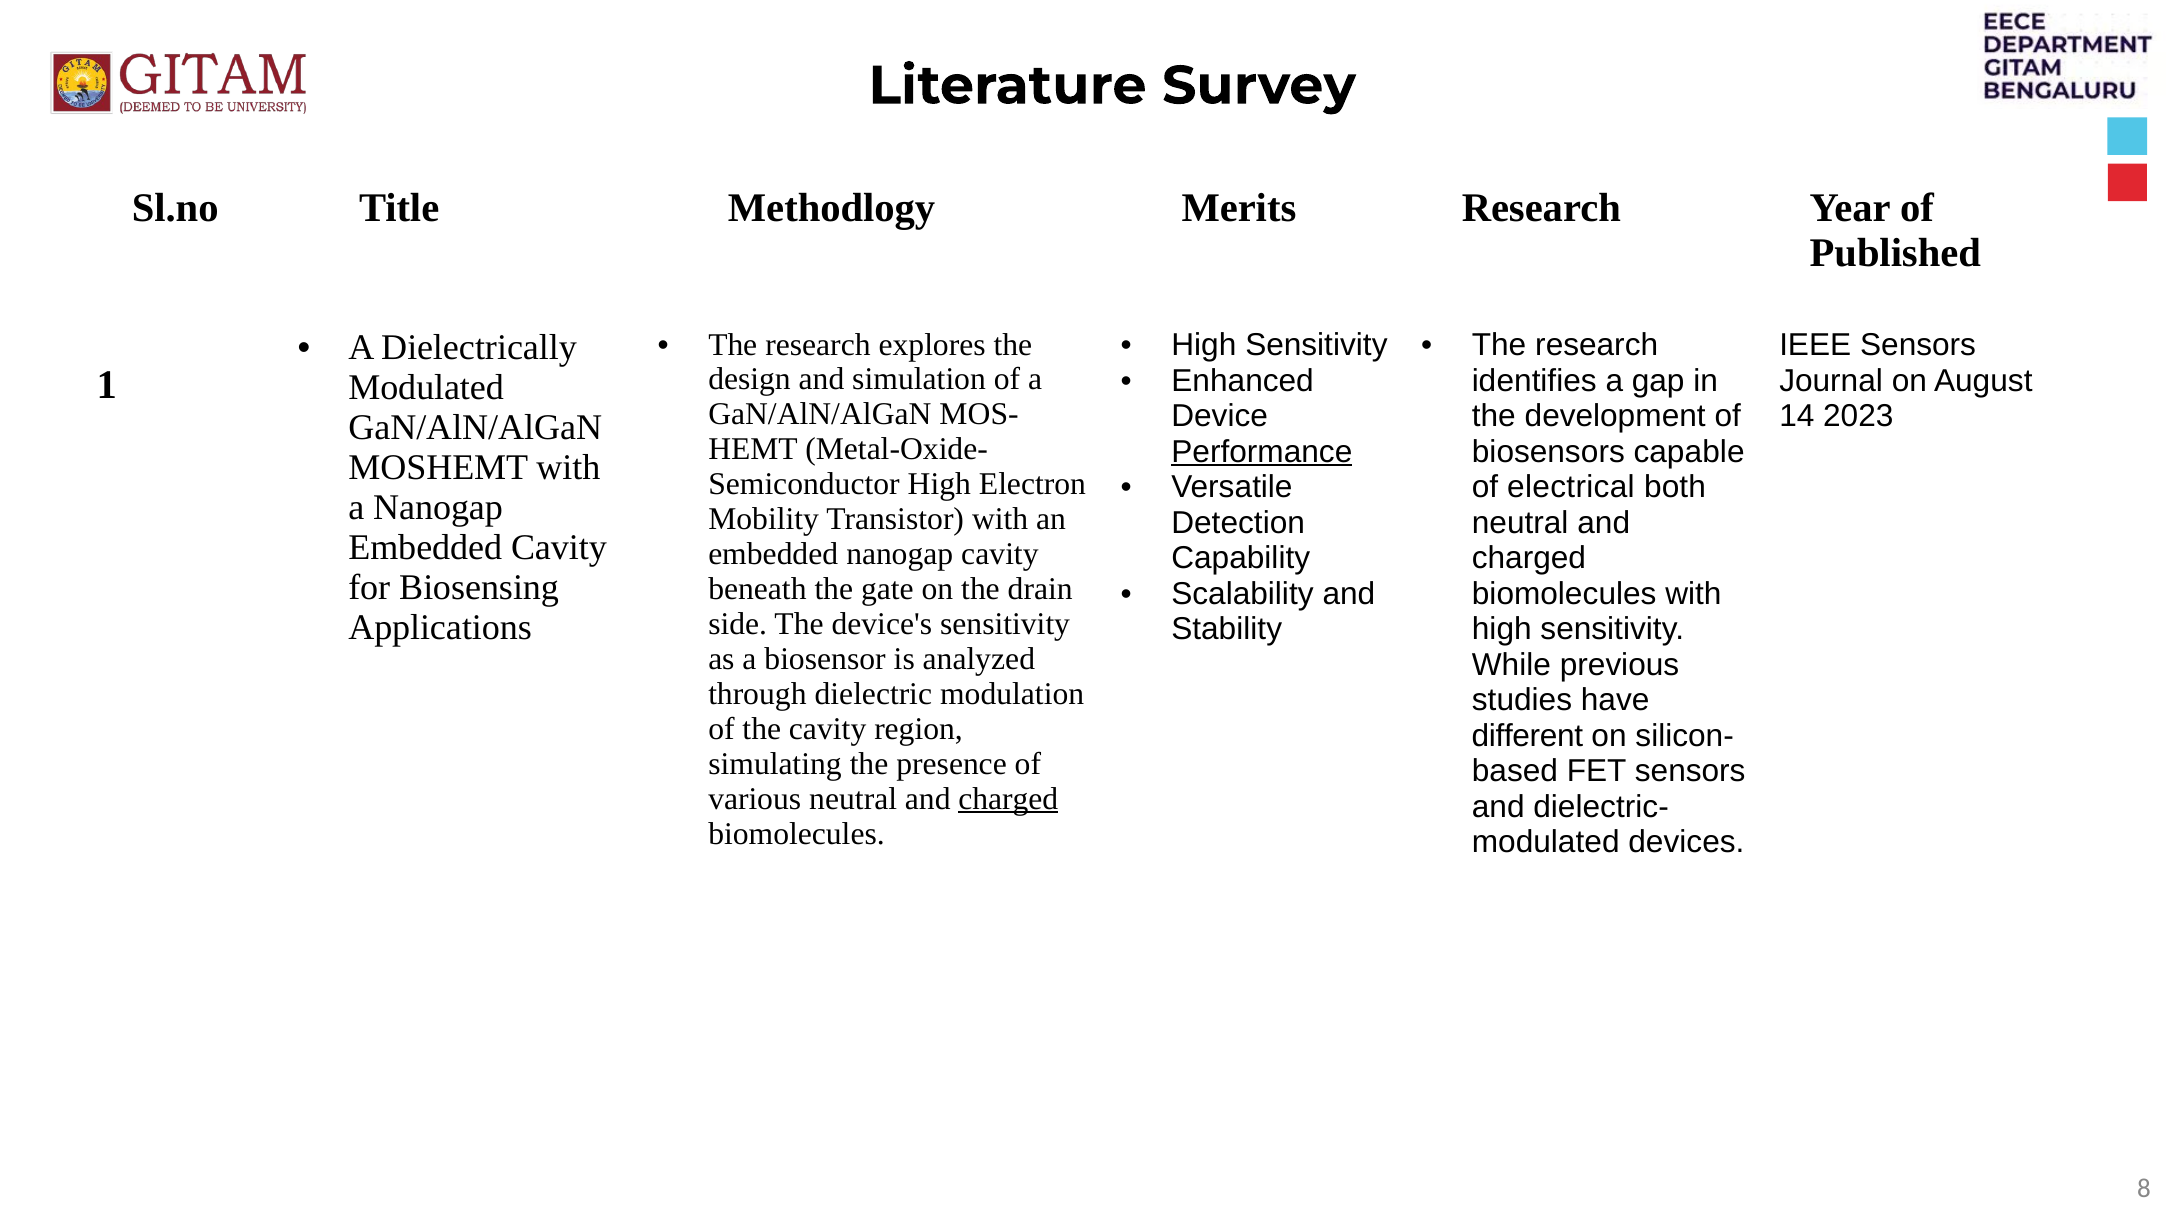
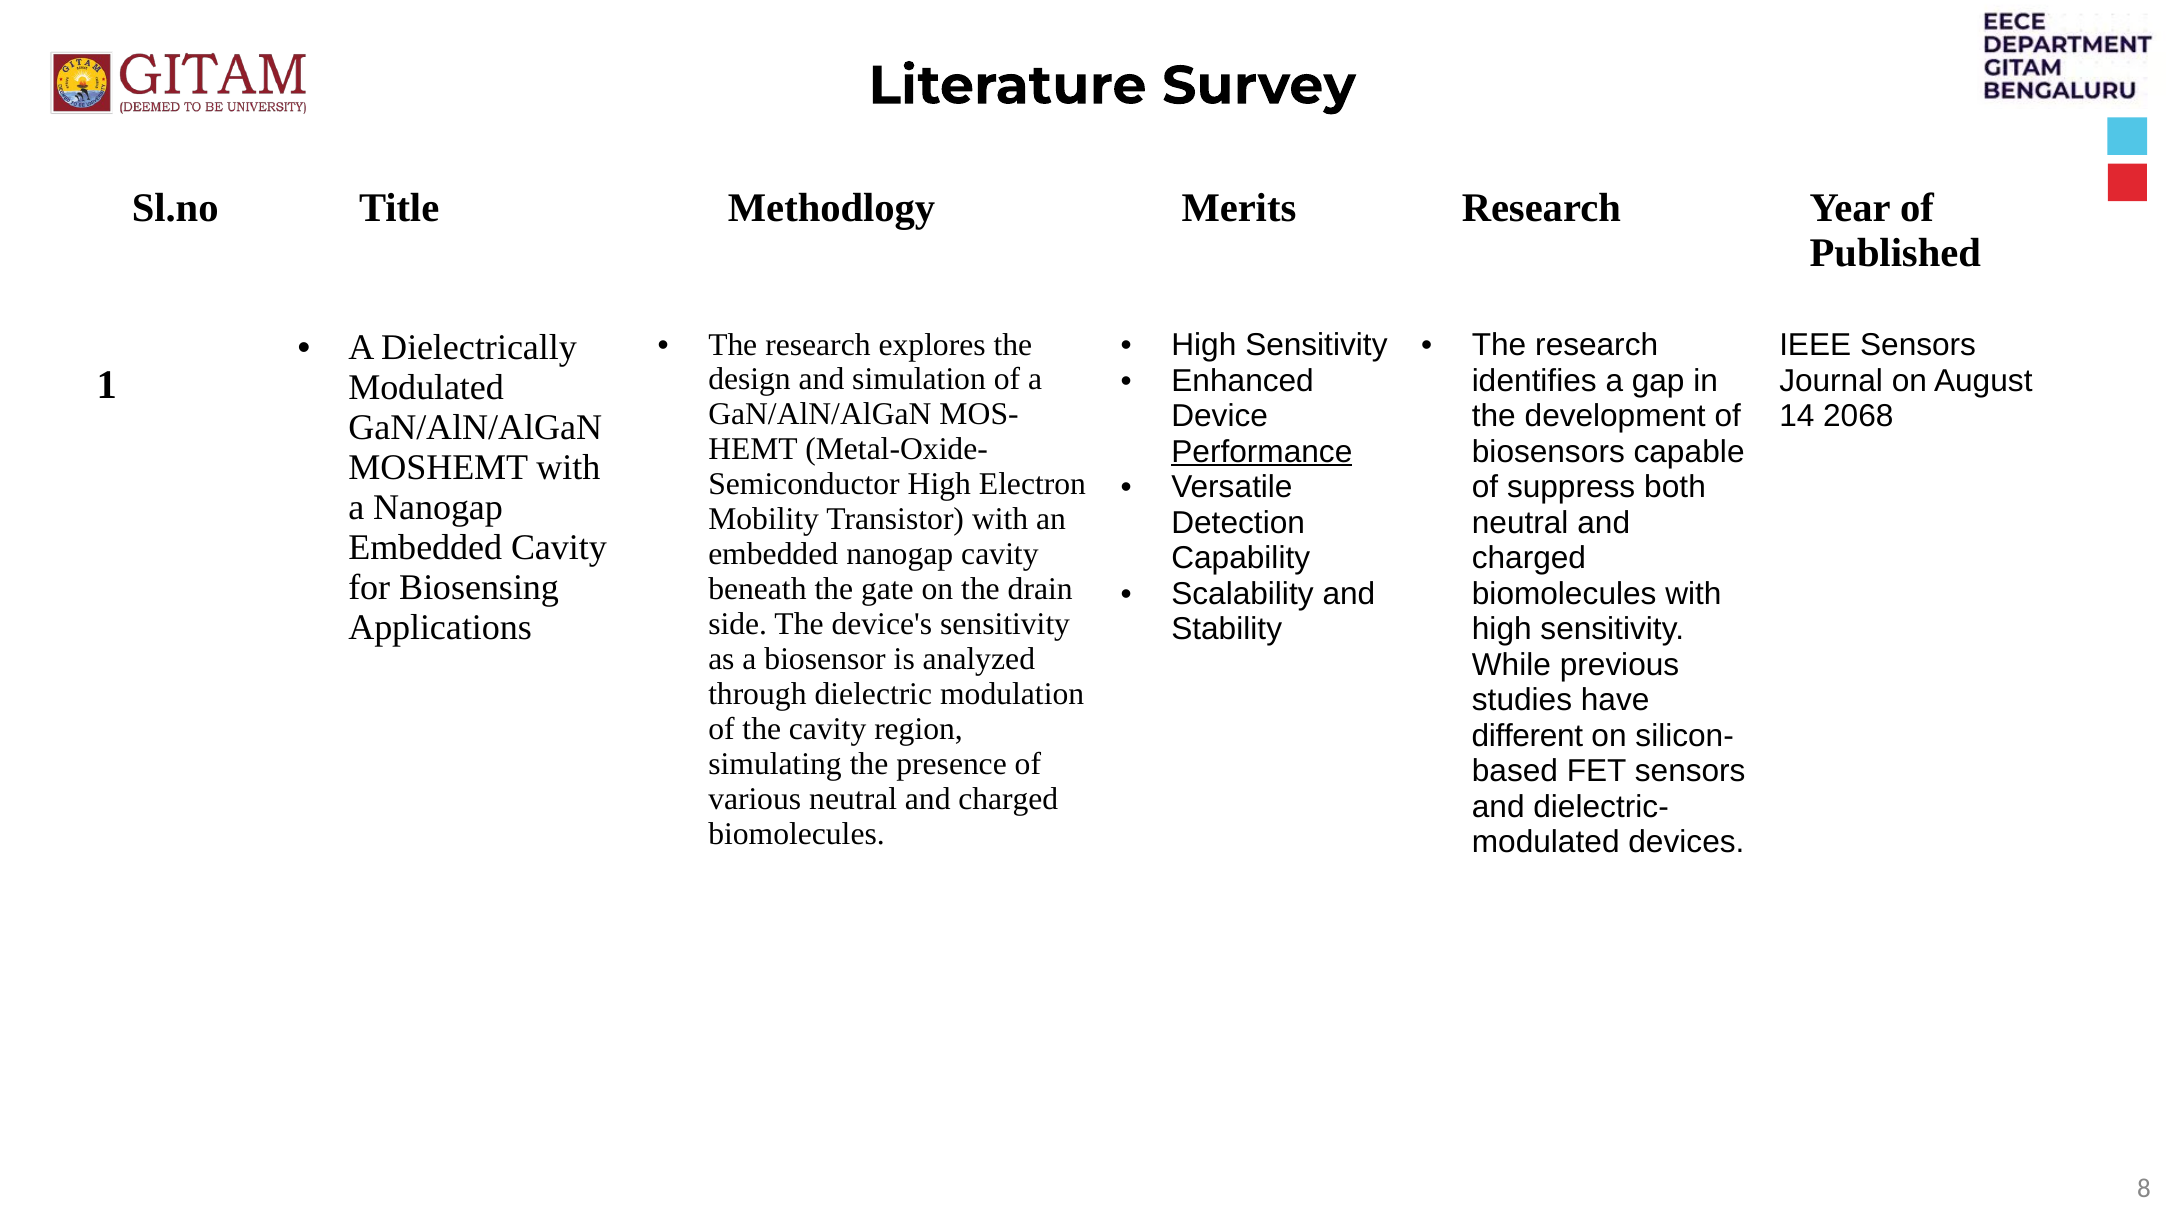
2023: 2023 -> 2068 (1858, 416)
electrical: electrical -> suppress (1571, 487)
charged underline: present -> none (1008, 799)
